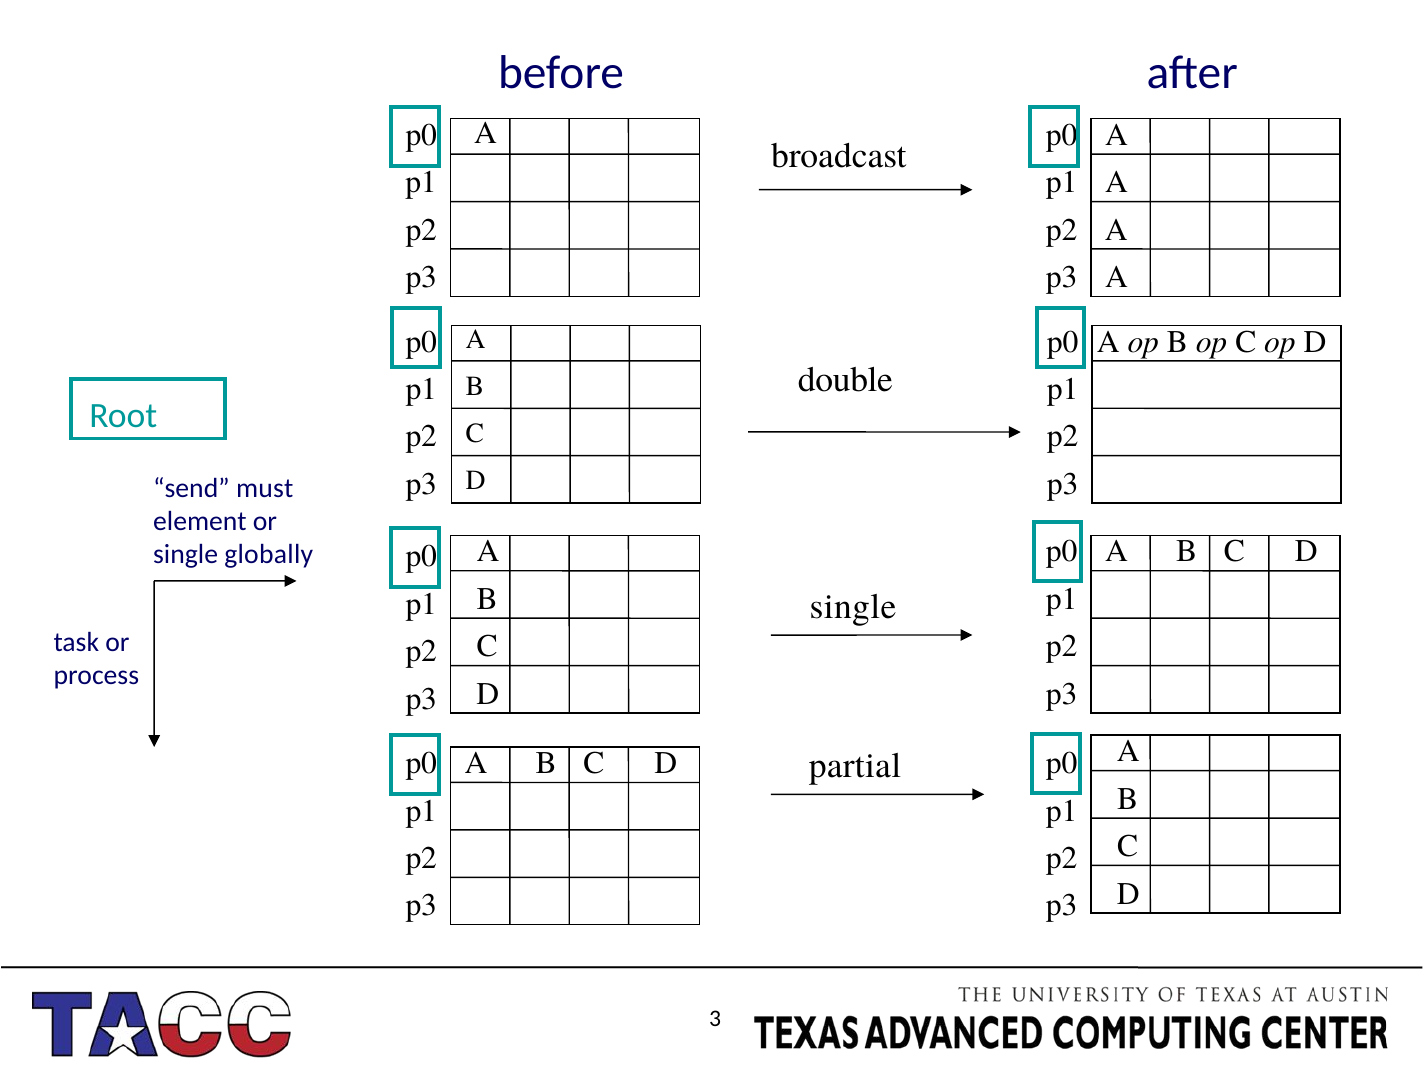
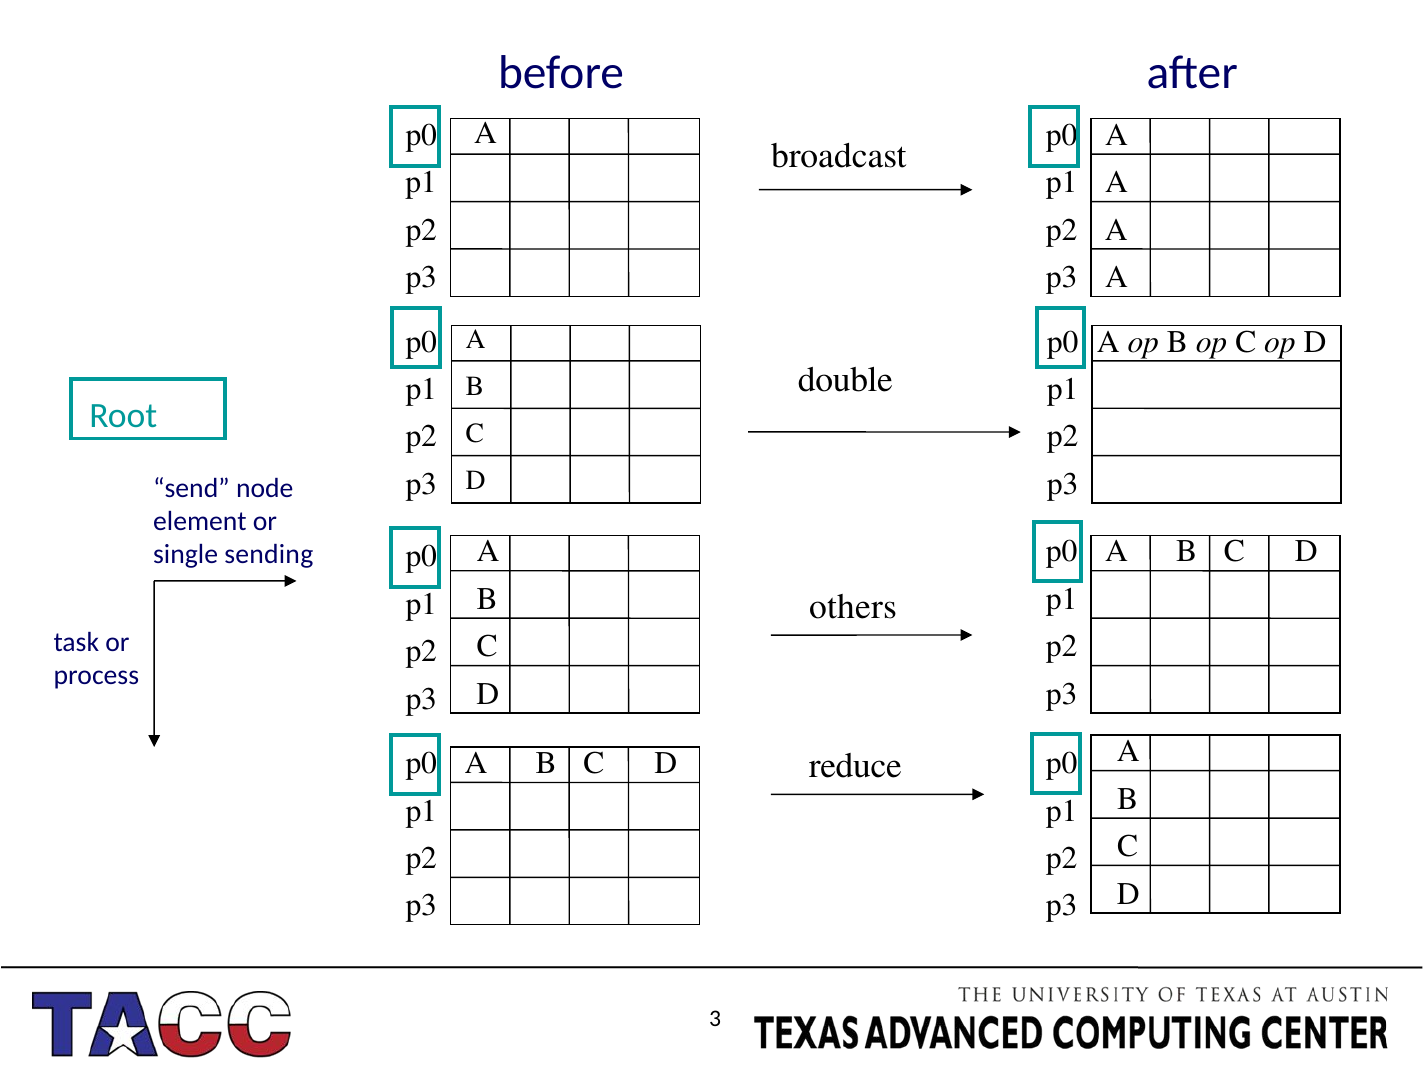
must: must -> node (265, 488)
globally: globally -> sending (269, 554)
single: single -> others (853, 607)
partial: partial -> reduce (855, 766)
